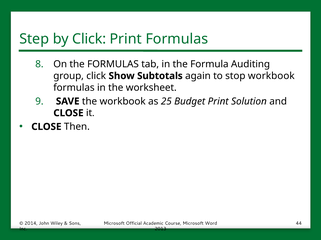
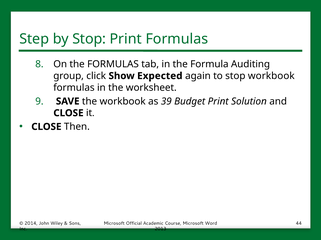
by Click: Click -> Stop (89, 39)
Subtotals: Subtotals -> Expected (160, 76)
25: 25 -> 39 (166, 102)
